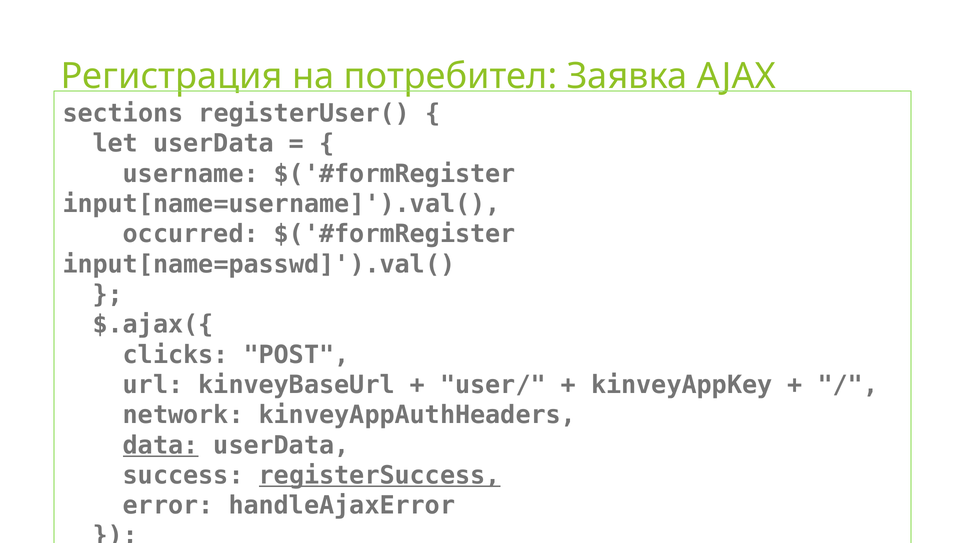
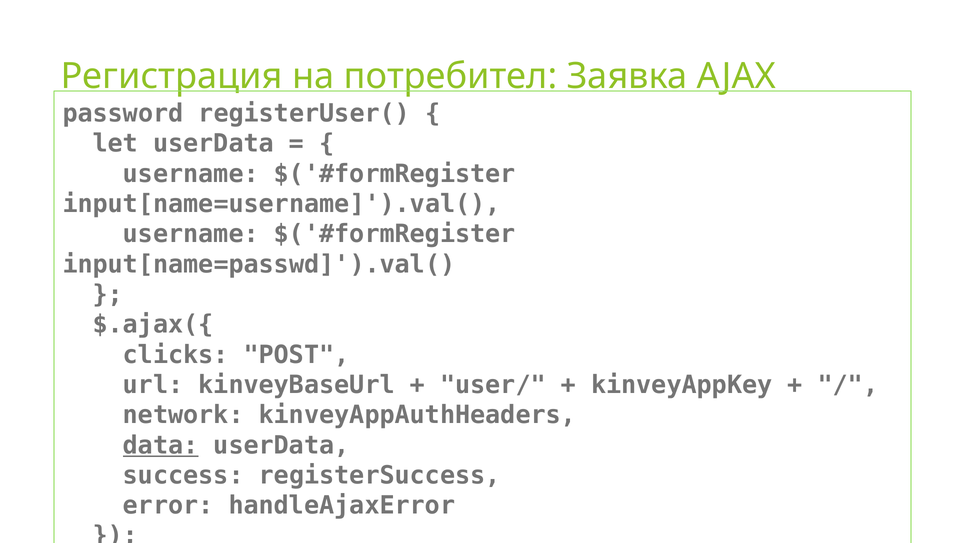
sections: sections -> password (123, 113)
occurred: occurred -> username (191, 234)
registerSuccess underline: present -> none (380, 475)
